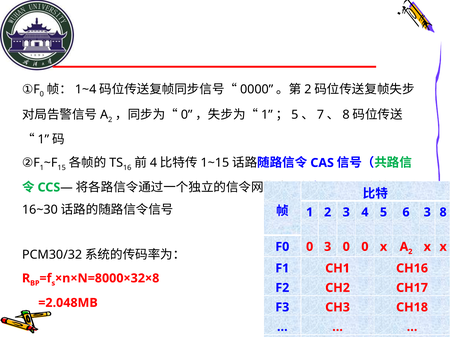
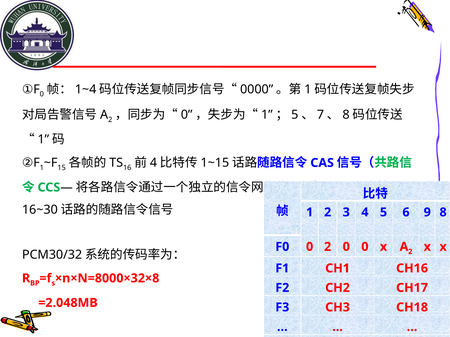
2: 2 -> 1 (308, 89)
6 3: 3 -> 9 (427, 213)
0 3: 3 -> 2 (328, 247)
